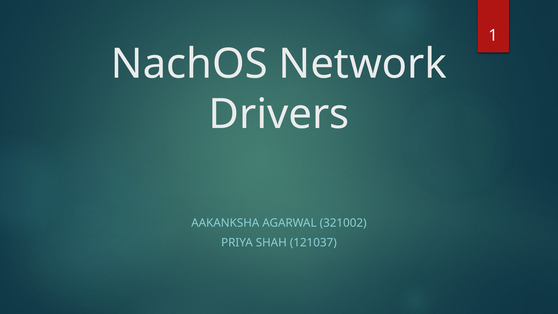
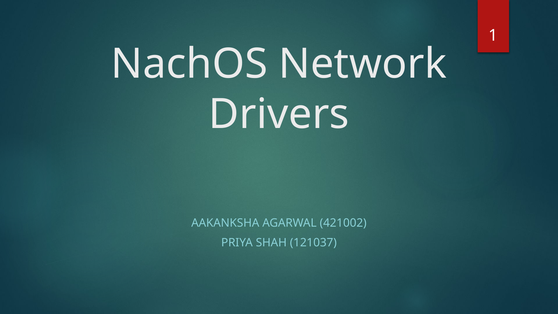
321002: 321002 -> 421002 (343, 223)
